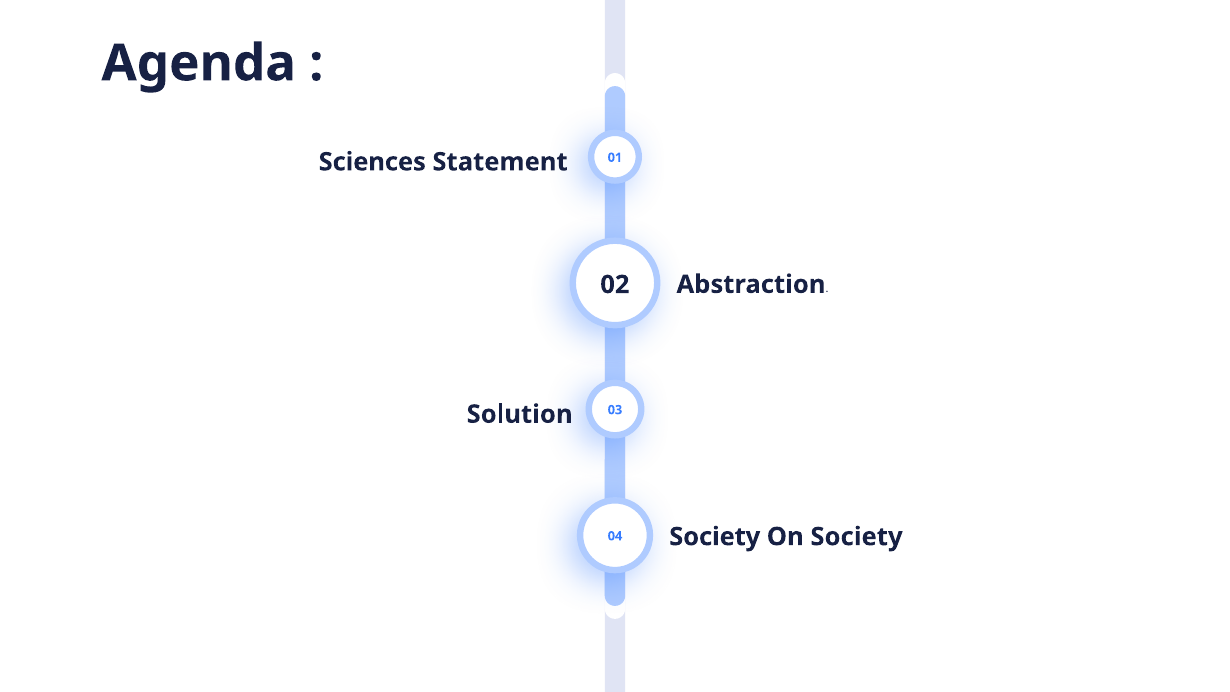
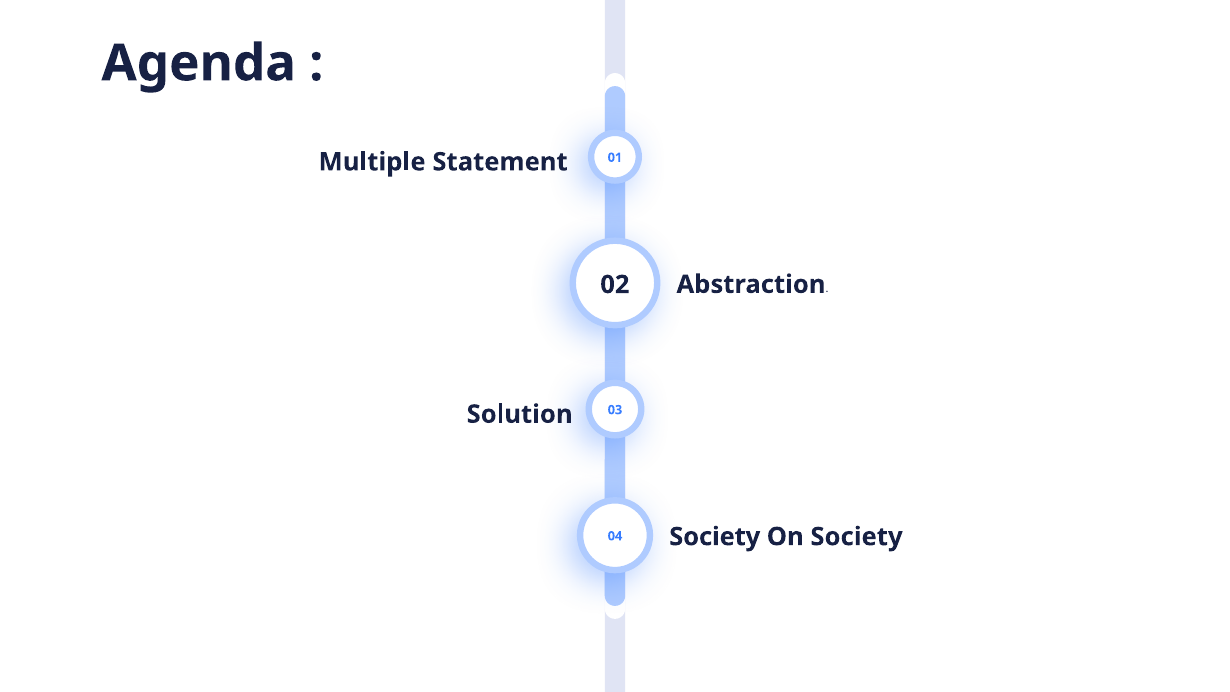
Sciences: Sciences -> Multiple (372, 162)
